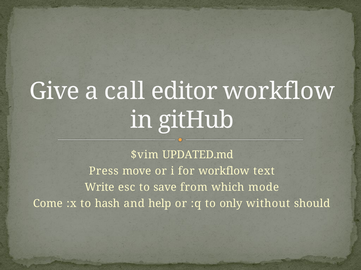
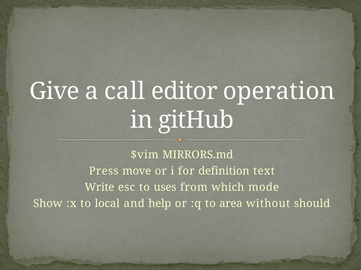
editor workflow: workflow -> operation (279, 91)
UPDATED.md: UPDATED.md -> MIRRORS.md (198, 155)
for workflow: workflow -> definition (224, 171)
save: save -> uses (165, 188)
Come: Come -> Show (48, 204)
hash: hash -> local (107, 204)
only: only -> area (231, 204)
